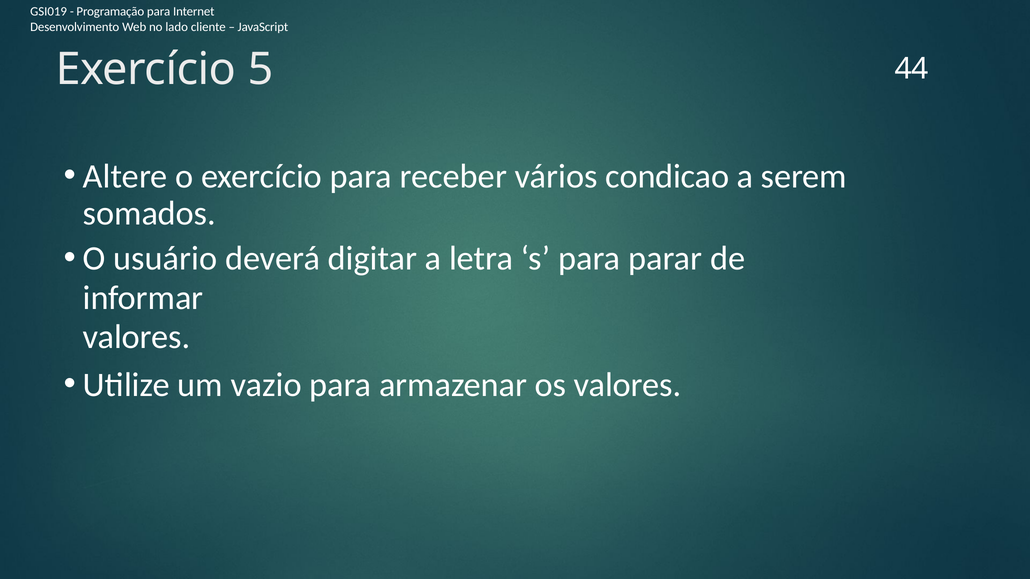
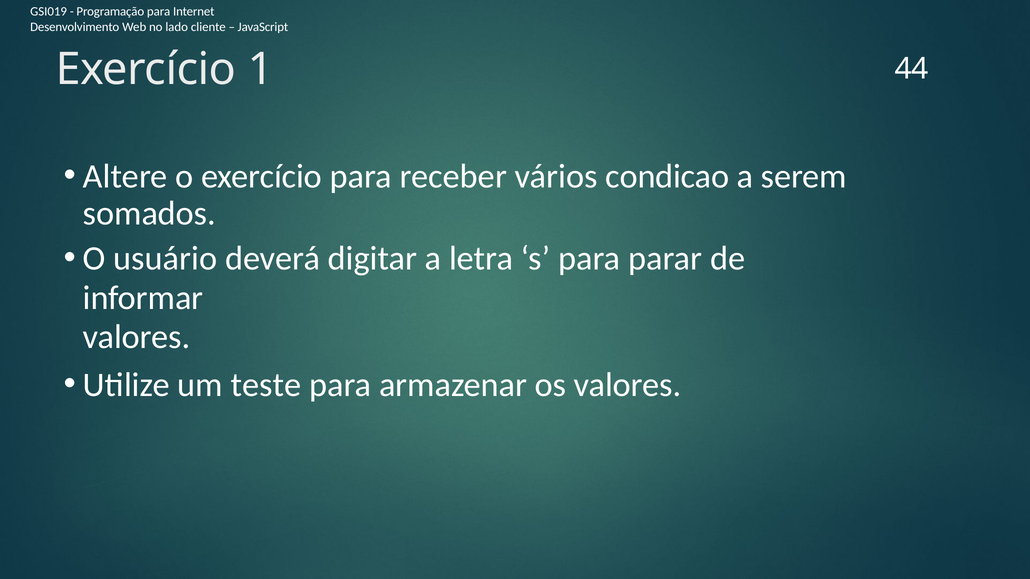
5: 5 -> 1 (261, 70)
vazio: vazio -> teste (266, 385)
